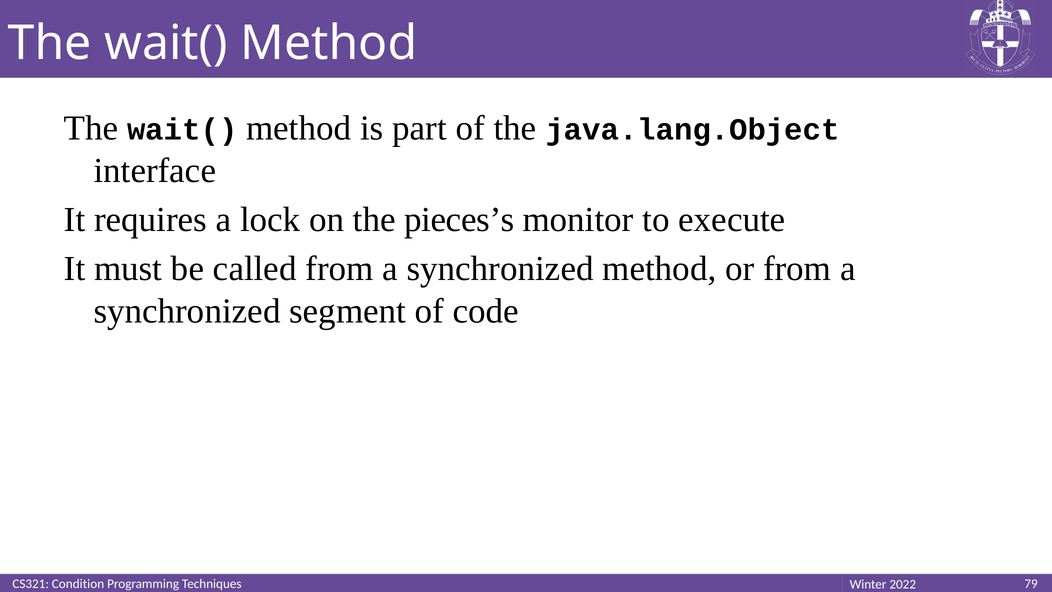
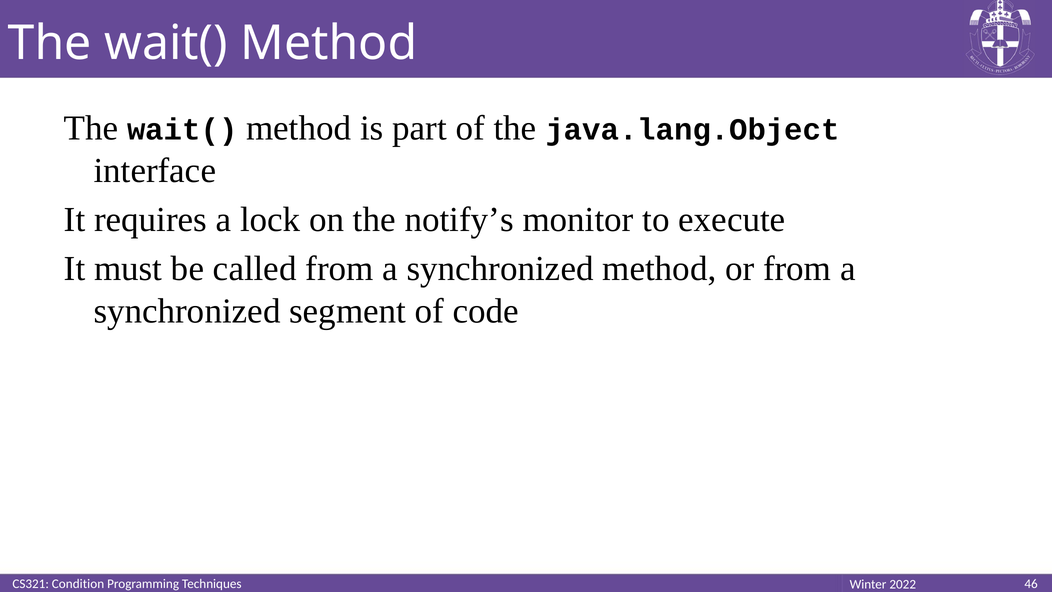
pieces’s: pieces’s -> notify’s (459, 220)
79: 79 -> 46 (1031, 584)
